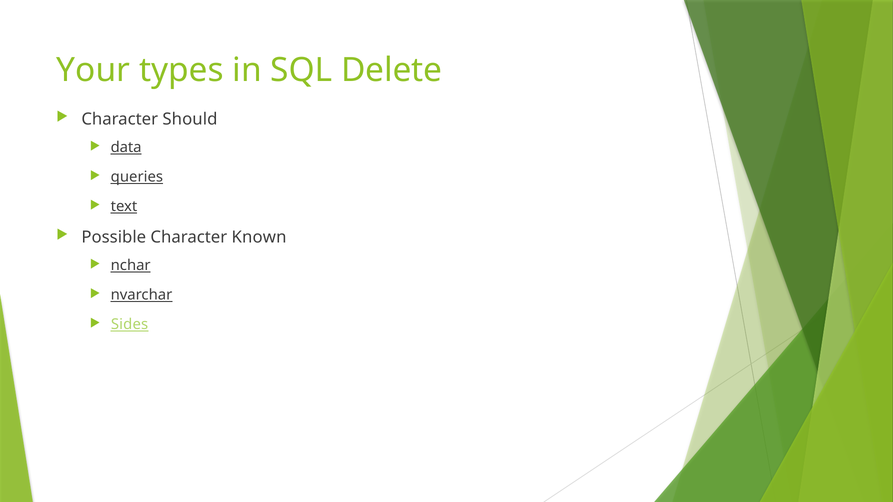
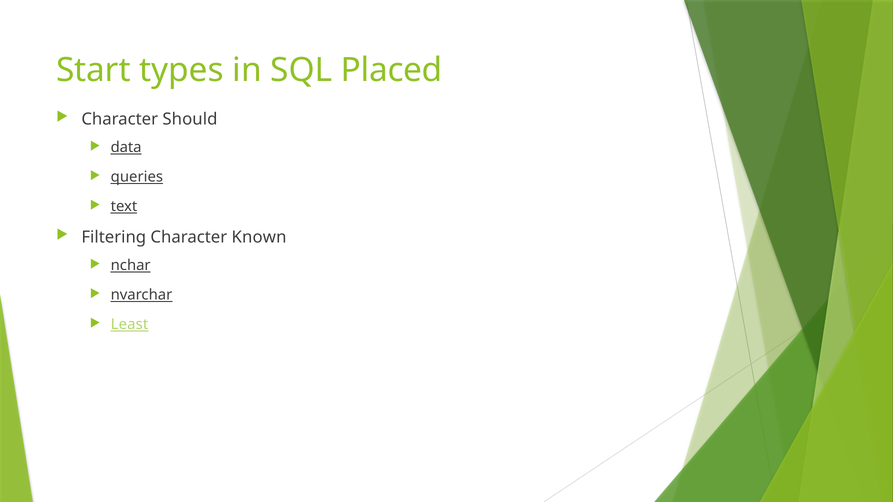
Your: Your -> Start (93, 70)
Delete: Delete -> Placed (392, 70)
Possible: Possible -> Filtering (114, 237)
Sides: Sides -> Least (130, 324)
